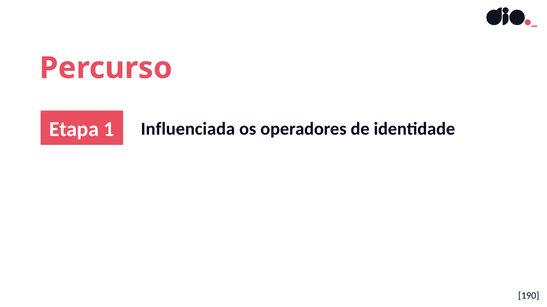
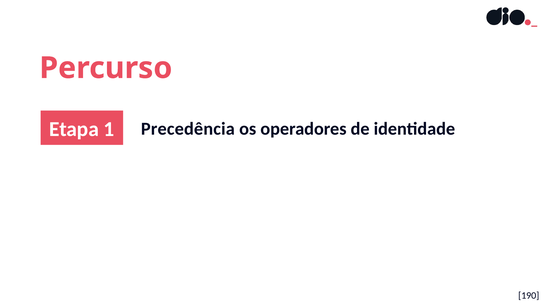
Influenciada: Influenciada -> Precedência (188, 129)
